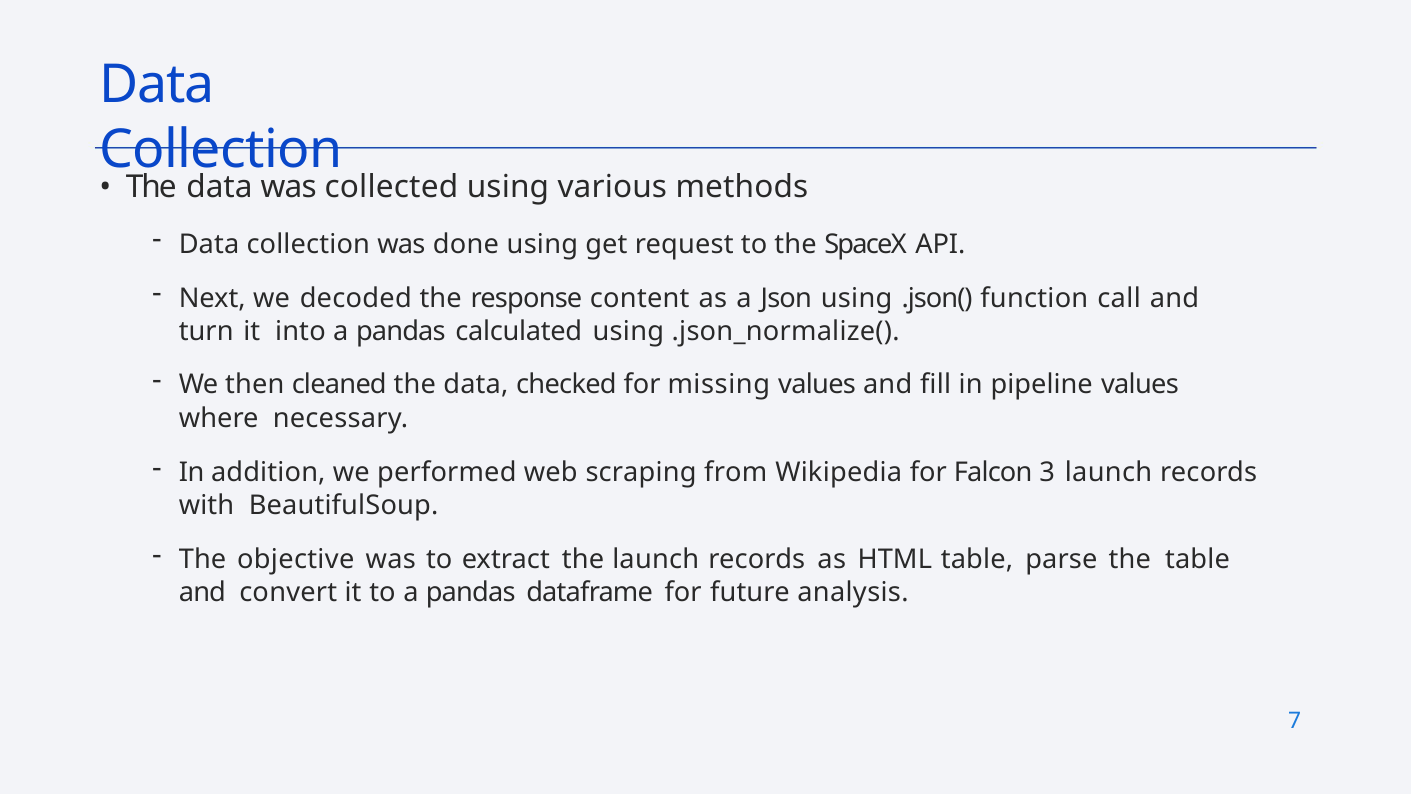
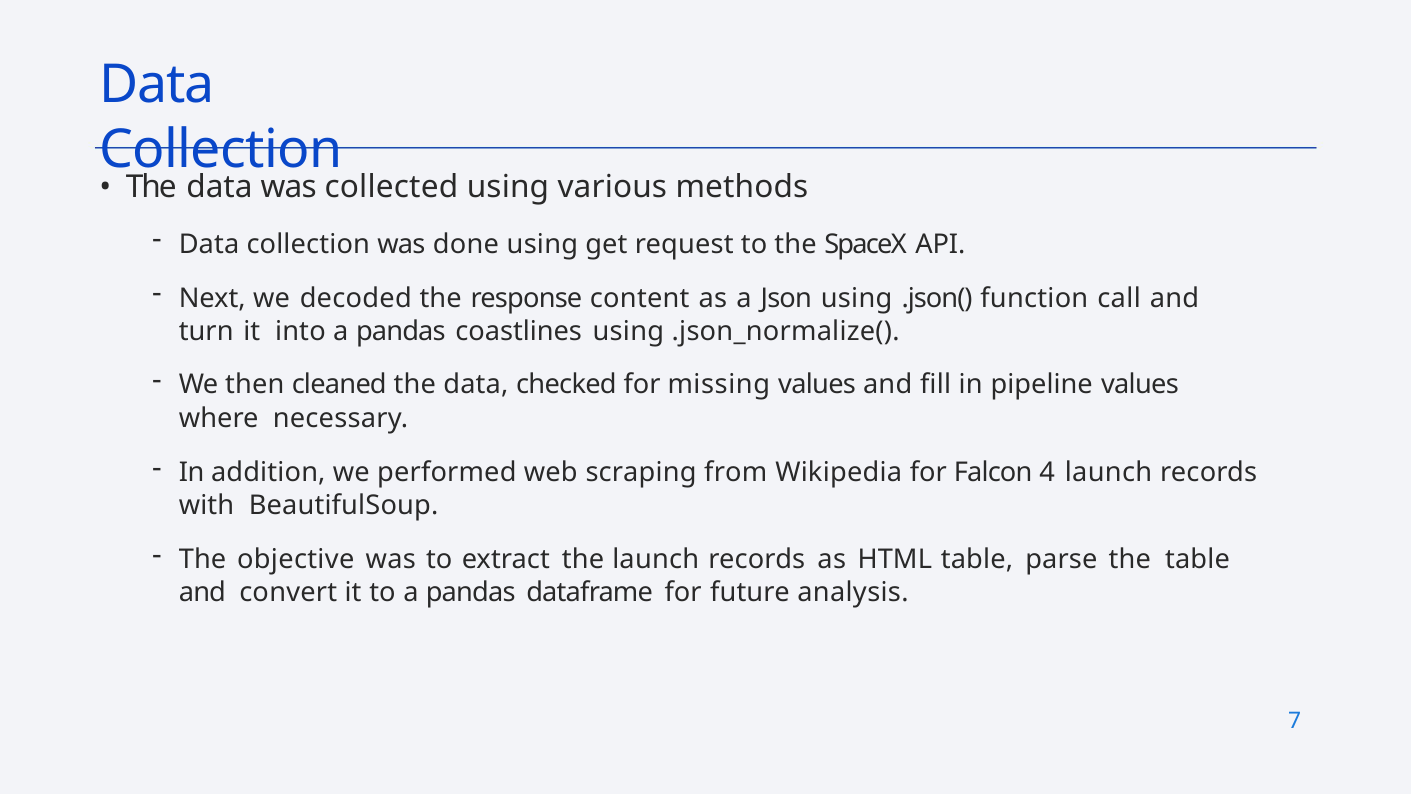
calculated: calculated -> coastlines (519, 331)
3: 3 -> 4 (1047, 473)
